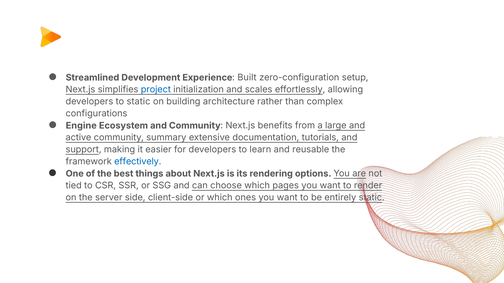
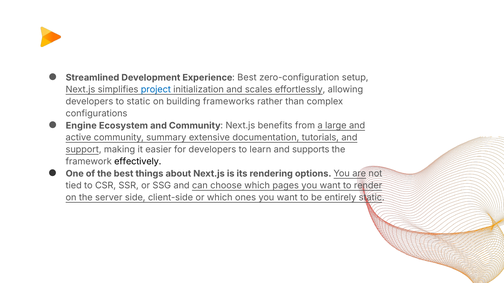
Experience Built: Built -> Best (247, 78)
architecture: architecture -> frameworks (229, 102)
reusable: reusable -> supports (311, 150)
effectively colour: blue -> black (138, 162)
